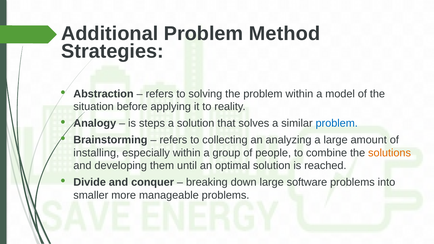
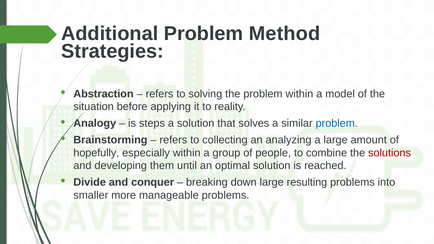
installing: installing -> hopefully (96, 153)
solutions colour: orange -> red (390, 153)
software: software -> resulting (307, 182)
